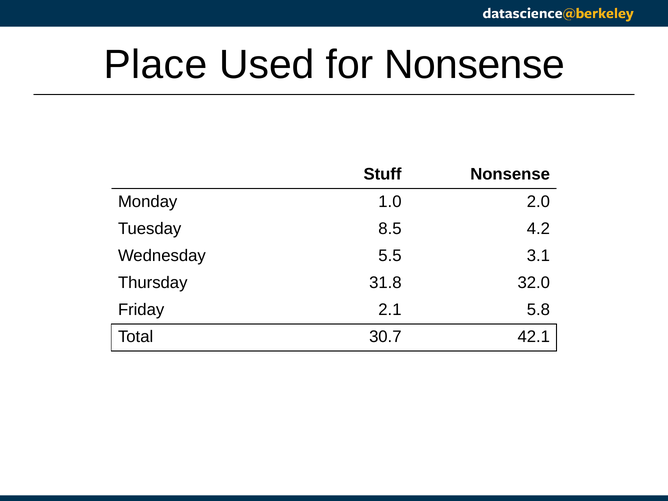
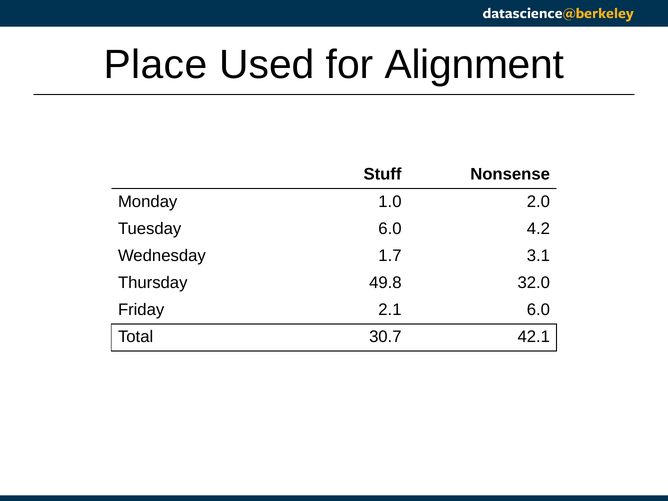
for Nonsense: Nonsense -> Alignment (474, 65)
Tuesday 8.5: 8.5 -> 6.0 (390, 229)
5.5: 5.5 -> 1.7 (390, 256)
31.8: 31.8 -> 49.8 (385, 283)
2.1 5.8: 5.8 -> 6.0 (538, 310)
